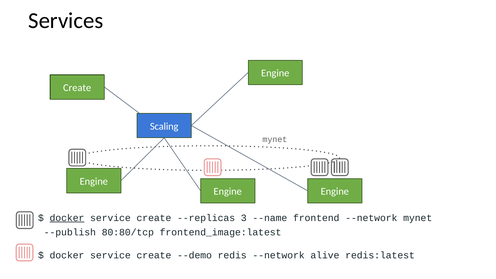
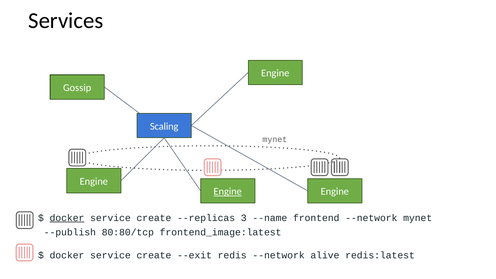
Create: Create -> Gossip (77, 88)
Engine underline: none -> present (228, 192)
--demo: --demo -> --exit (195, 255)
